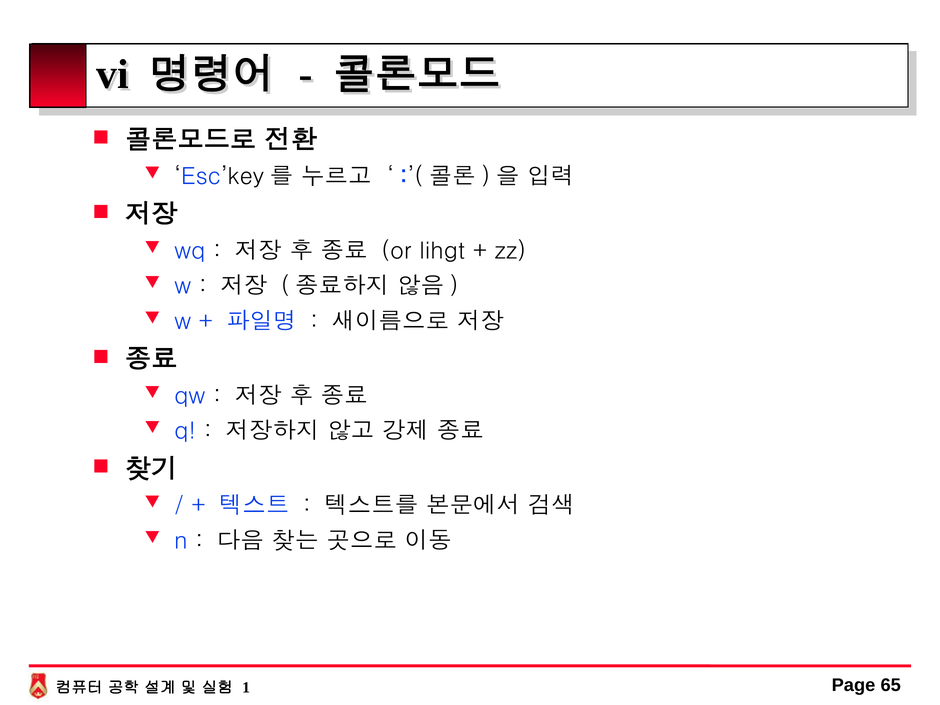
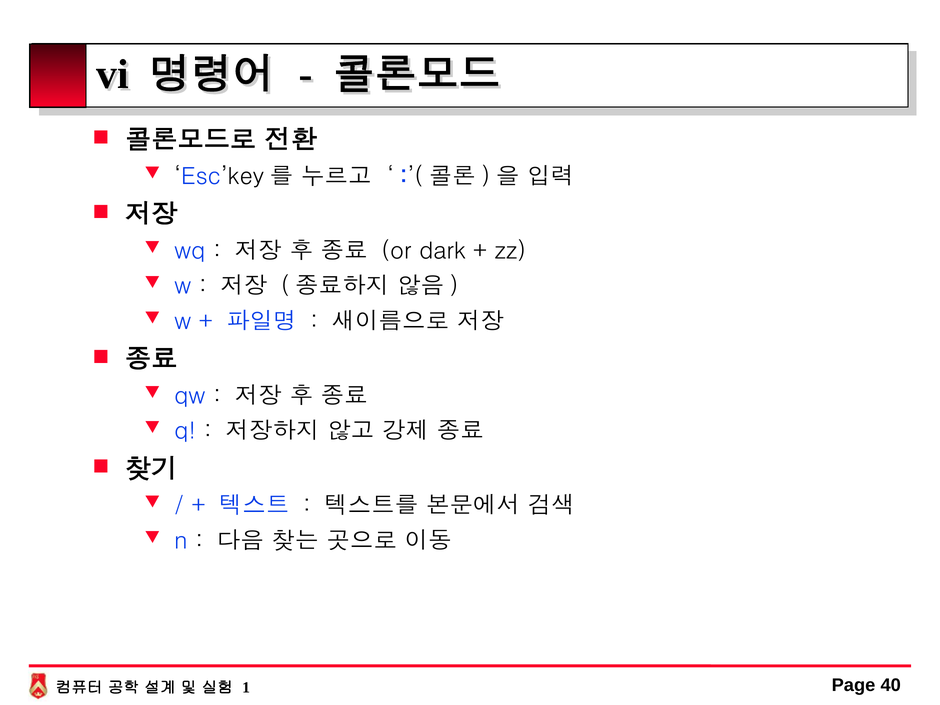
lihgt: lihgt -> dark (443, 251)
65: 65 -> 40 (891, 685)
